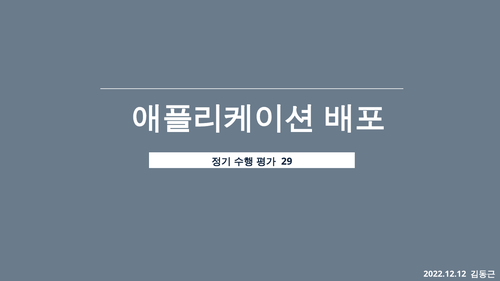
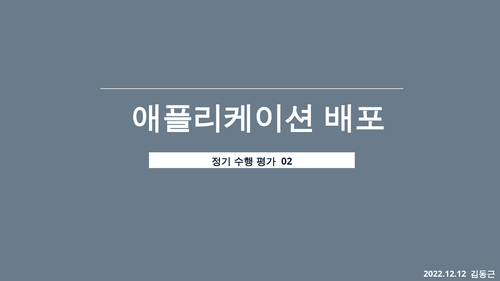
29: 29 -> 02 (287, 162)
